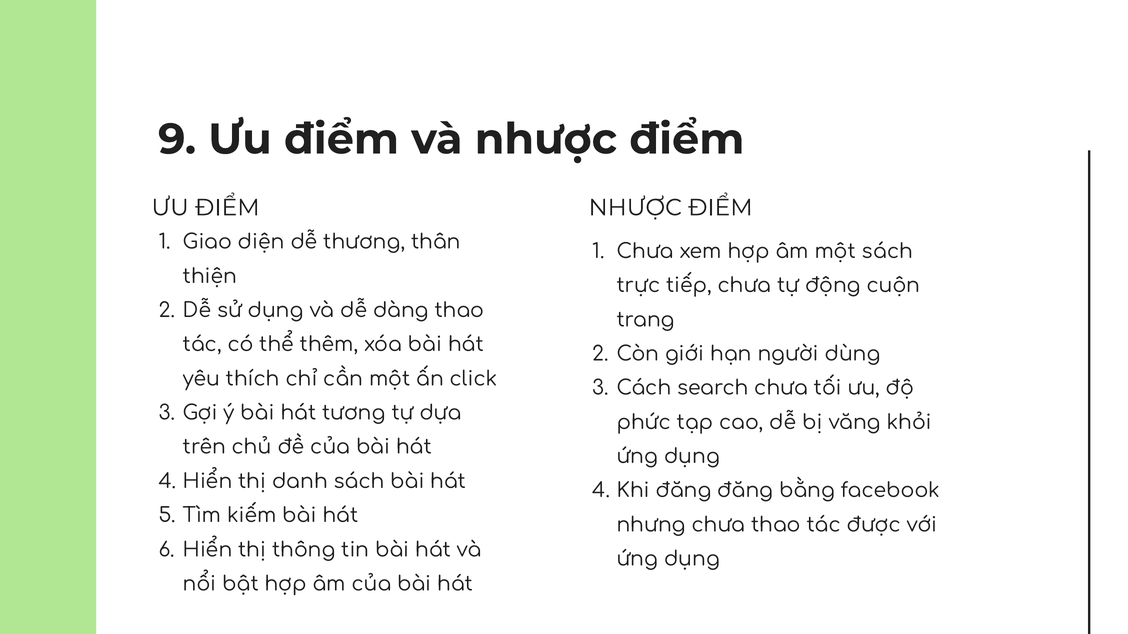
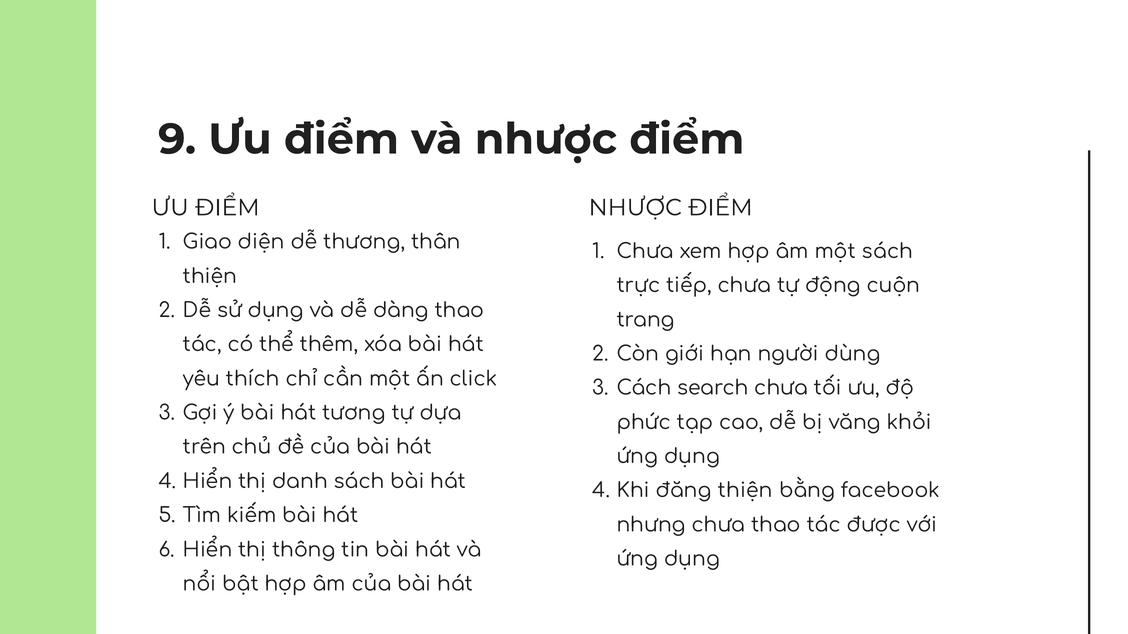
đăng đăng: đăng -> thiện (745, 491)
